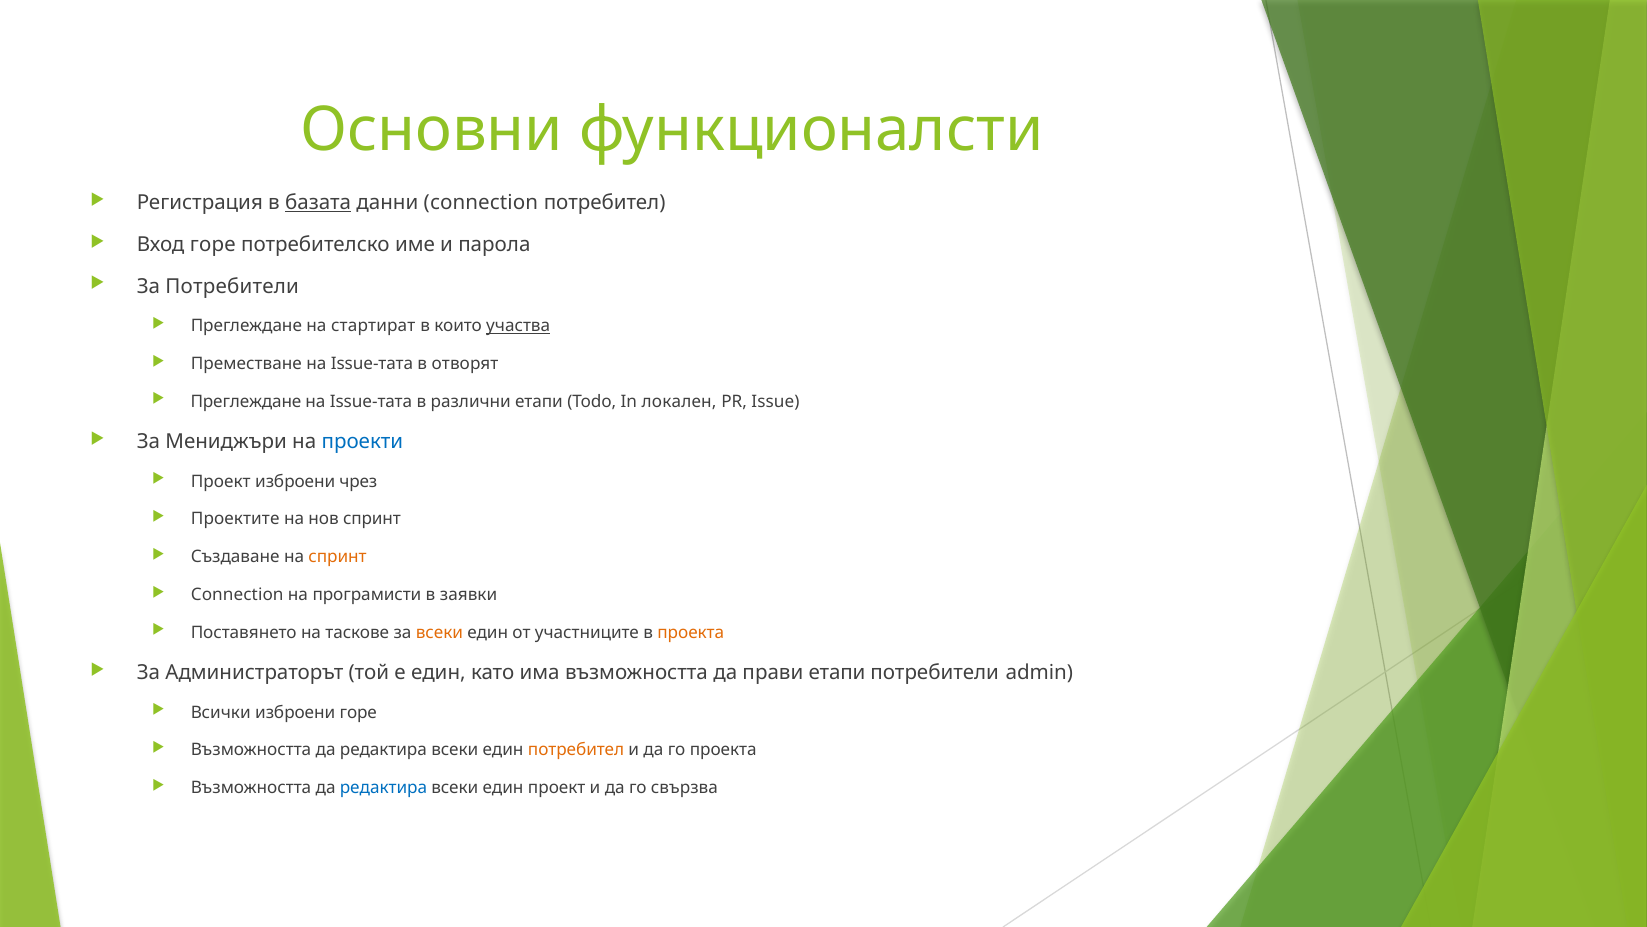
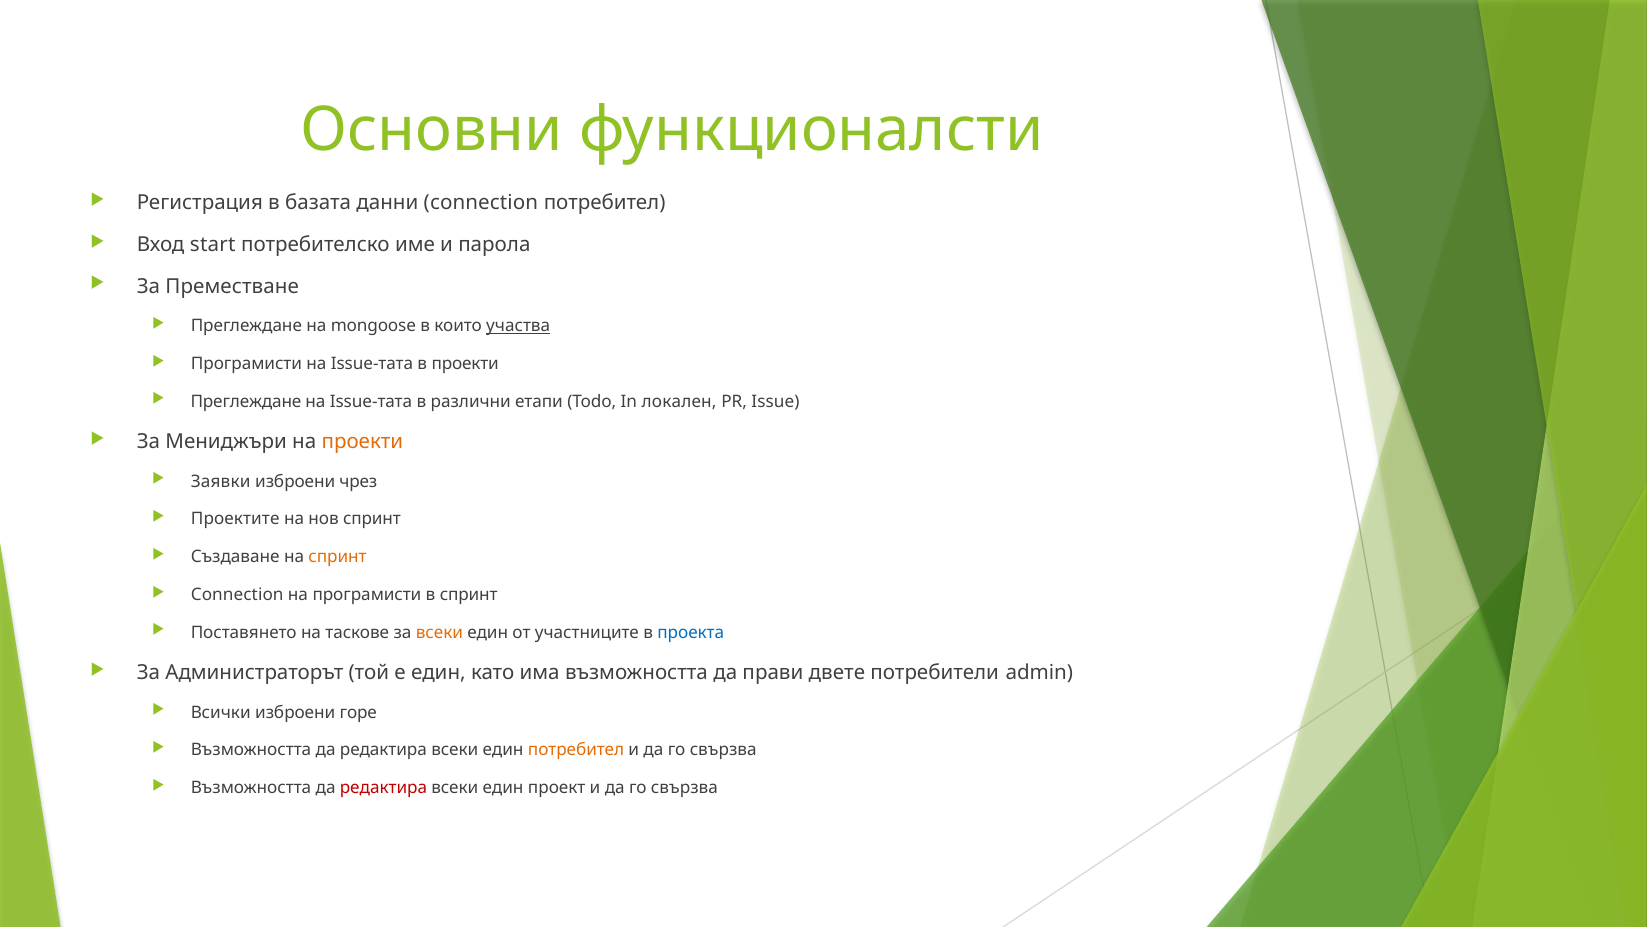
базата underline: present -> none (318, 203)
Вход горе: горе -> start (213, 244)
За Потребители: Потребители -> Преместване (232, 286)
стартират: стартират -> mongoose (373, 326)
Преместване: Преместване -> Програмисти (246, 364)
в отворят: отворят -> проекти (465, 364)
проекти colour: blue -> orange (362, 442)
Проект: Проект -> Заявки (221, 481)
в заявки: заявки -> спринт (469, 595)
проекта colour: orange -> blue (691, 632)
прави етапи: етапи -> двете (837, 672)
проекта: проекта -> свързва (723, 750)
редактира colour: blue -> red (383, 788)
